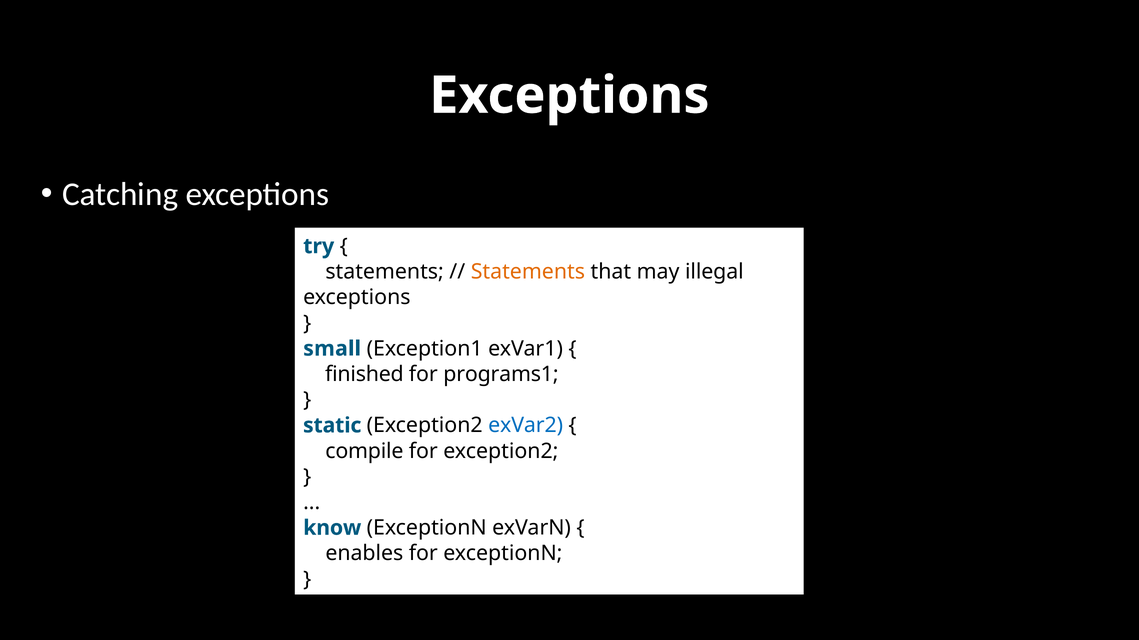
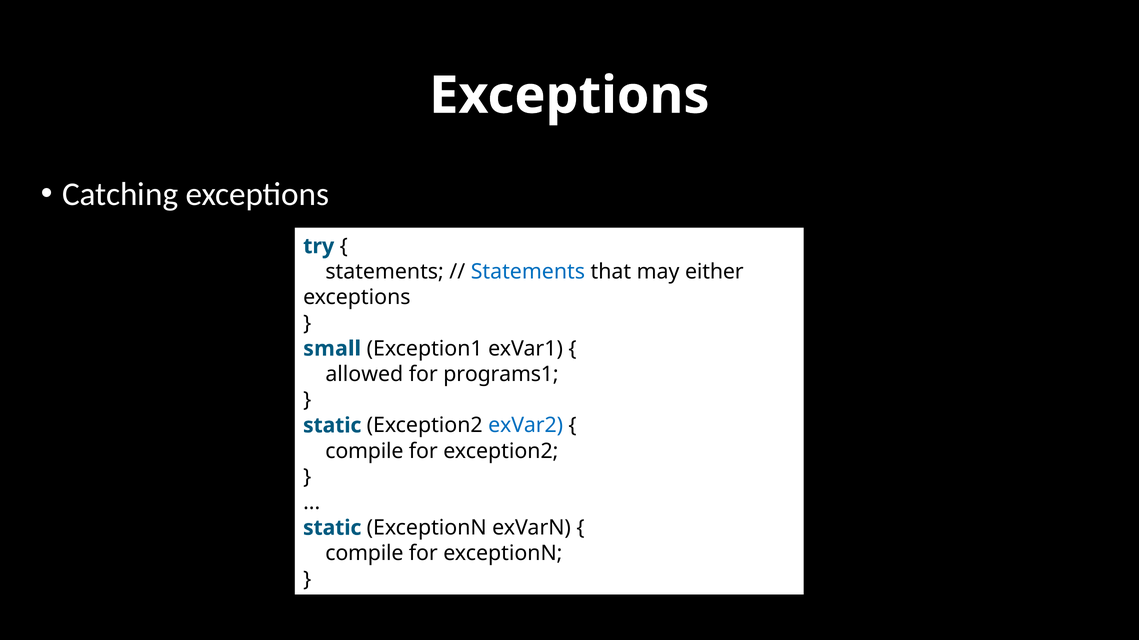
Statements colour: orange -> blue (528, 272)
illegal: illegal -> either (714, 272)
finished: finished -> allowed (364, 375)
know: know -> static (332, 528)
enables: enables -> compile (364, 554)
